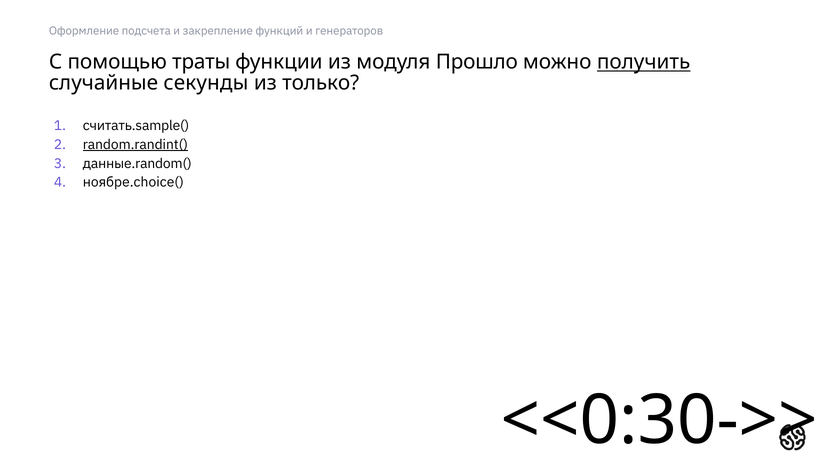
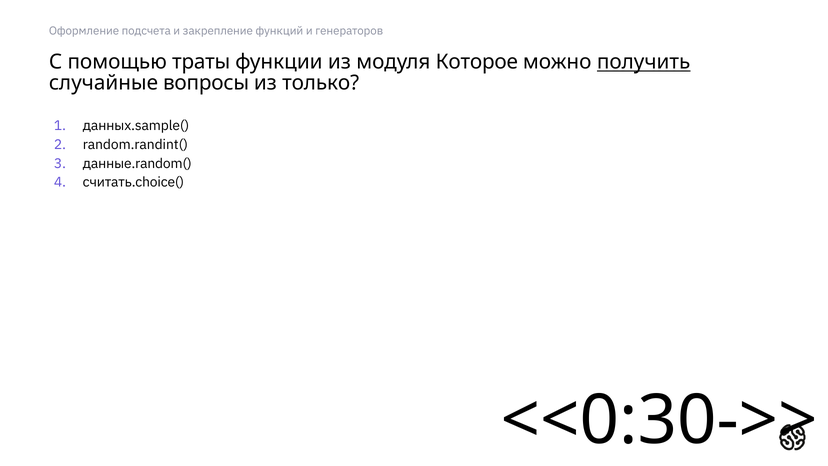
Прошло: Прошло -> Которое (477, 62)
секунды: секунды -> вопросы (206, 83)
считать.sample(: считать.sample( -> данных.sample( (136, 126)
random.randint( underline: present -> none (135, 145)
ноябре.choice(: ноябре.choice( -> считать.choice( (133, 182)
